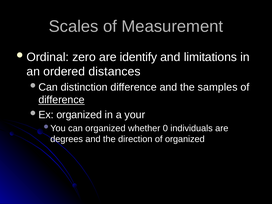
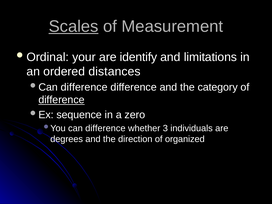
Scales underline: none -> present (74, 26)
zero: zero -> your (84, 57)
distinction: distinction -> difference (84, 87)
samples: samples -> category (218, 87)
organized: organized -> sequence (79, 115)
your: your -> zero (135, 115)
can organized: organized -> difference (105, 128)
0: 0 -> 3 (165, 128)
